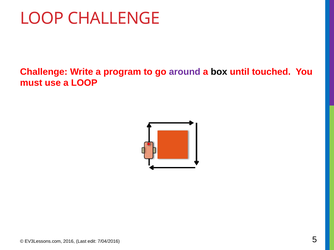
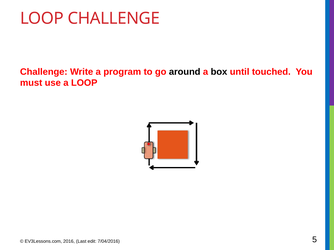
around colour: purple -> black (185, 72)
